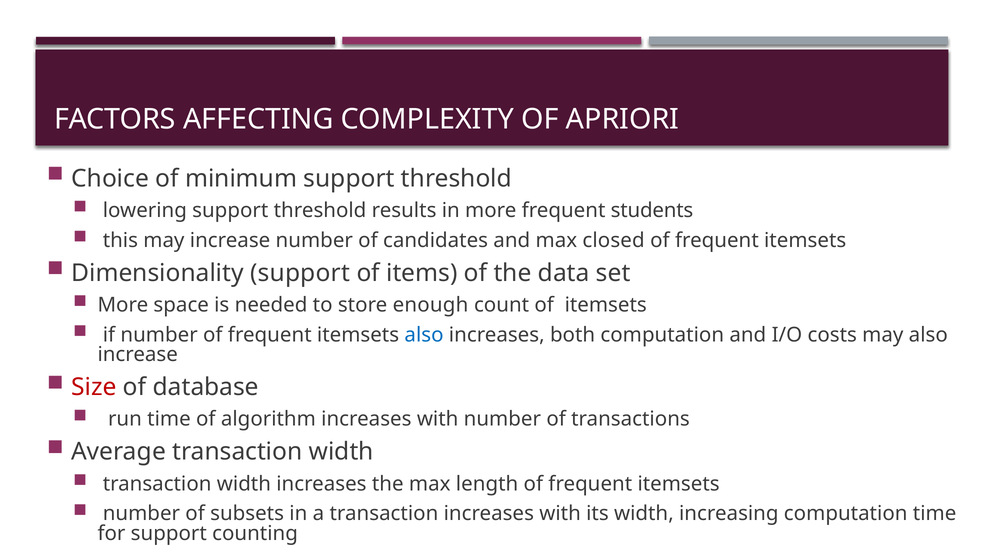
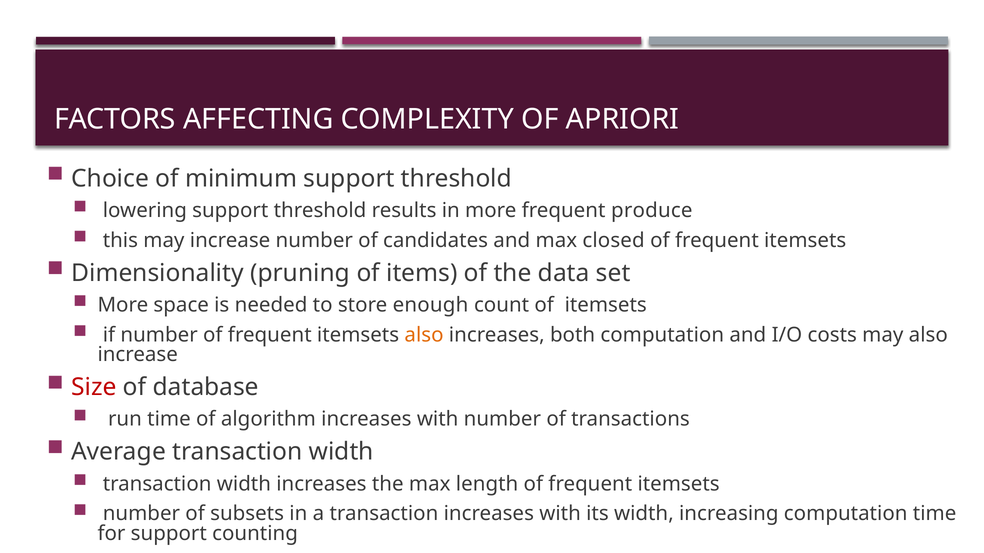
students: students -> produce (652, 211)
Dimensionality support: support -> pruning (300, 273)
also colour: blue -> orange (424, 335)
